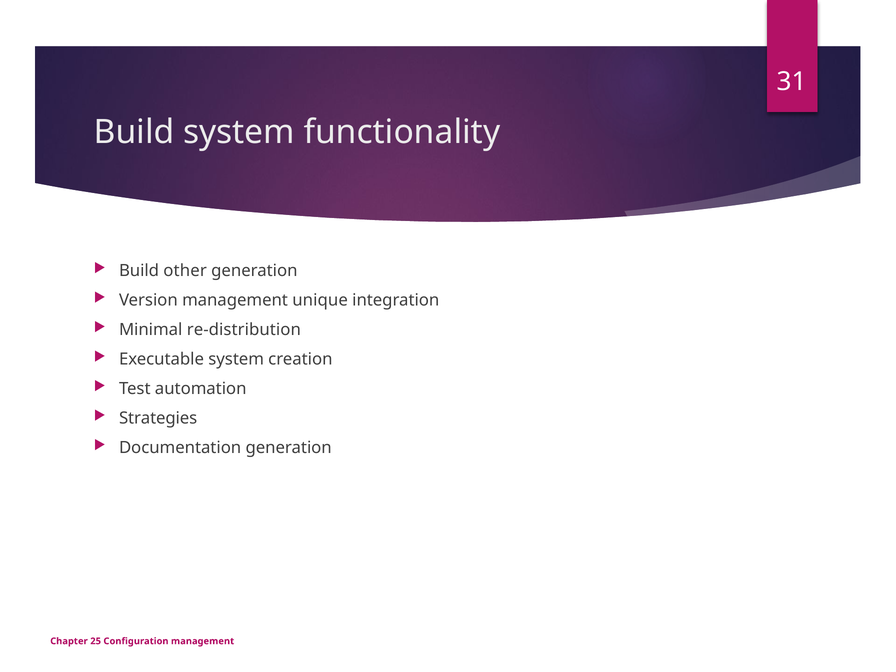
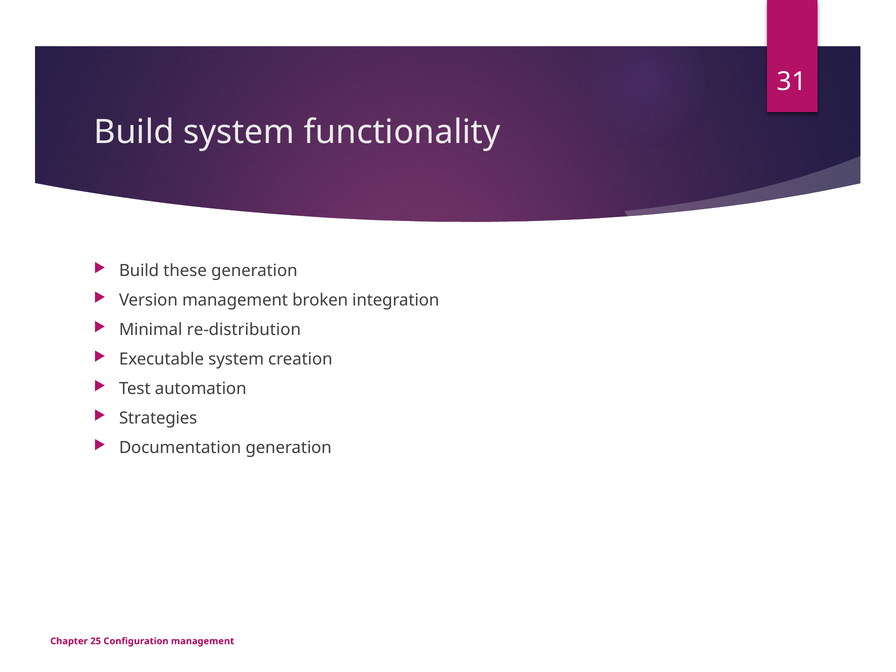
other: other -> these (185, 271)
unique: unique -> broken (320, 300)
